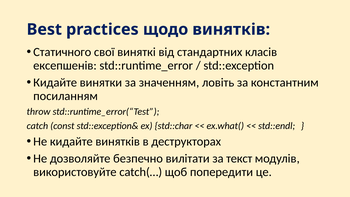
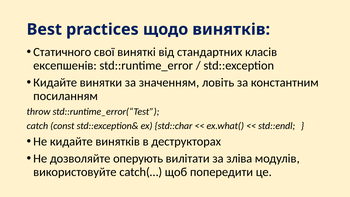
безпечно: безпечно -> оперують (138, 159)
текст: текст -> зліва (239, 159)
